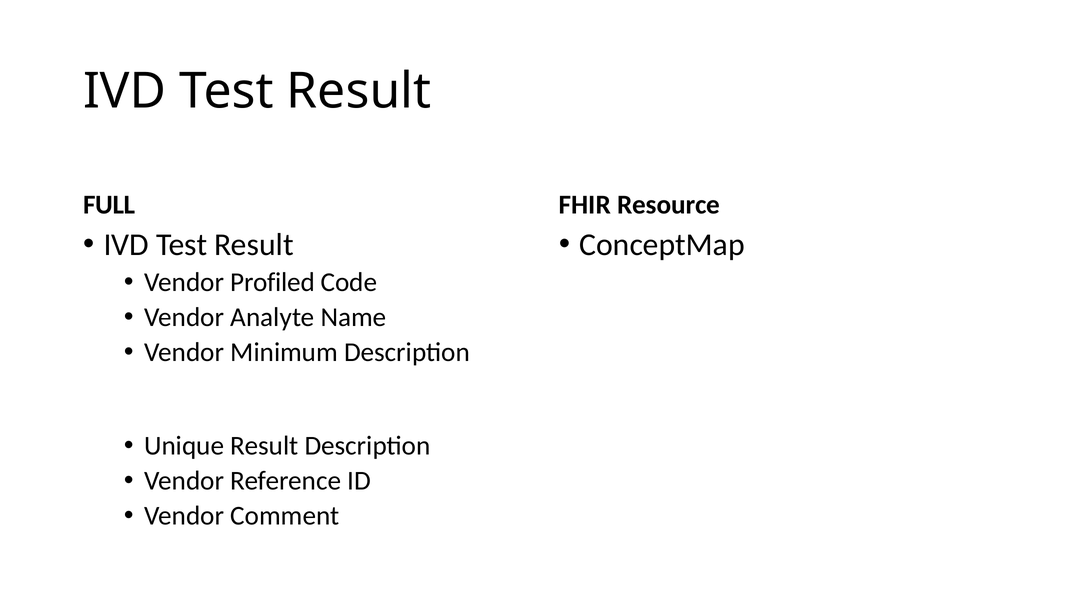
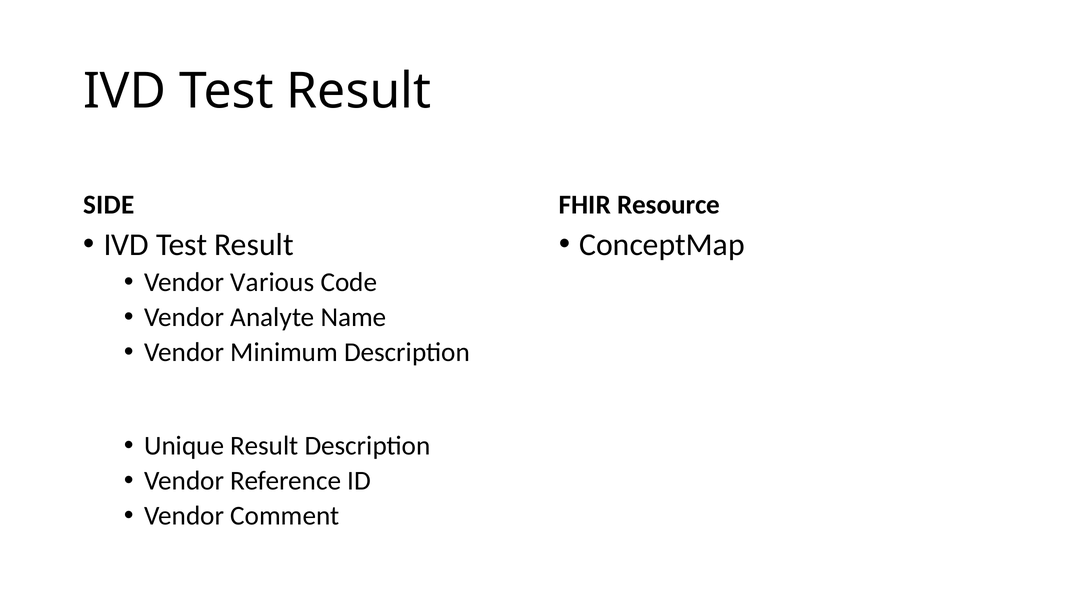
FULL: FULL -> SIDE (109, 205)
Profiled: Profiled -> Various (272, 282)
